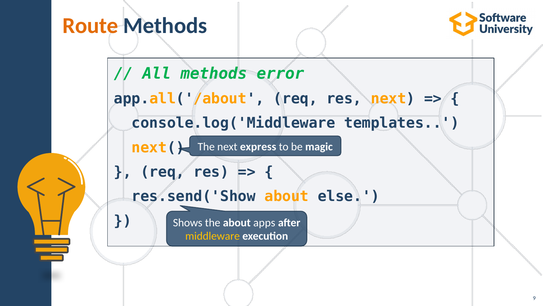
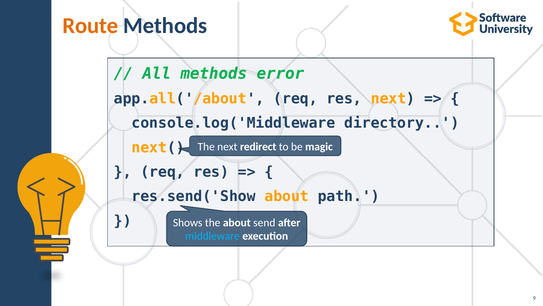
templates: templates -> directory (402, 123)
express: express -> redirect (258, 146)
else: else -> path (349, 196)
apps: apps -> send (264, 222)
middleware colour: yellow -> light blue (213, 236)
